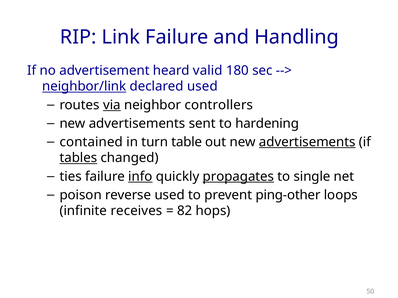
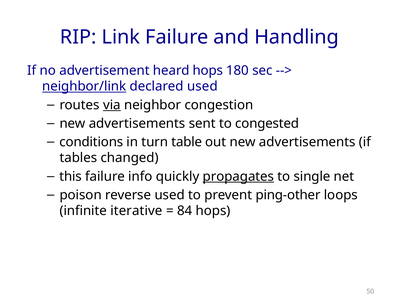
heard valid: valid -> hops (208, 71)
controllers: controllers -> congestion (219, 105)
hardening: hardening -> congested (267, 124)
contained: contained -> conditions (91, 142)
advertisements underline: present -> none (307, 142)
tables underline: present -> none (78, 158)
ties: ties -> this (71, 177)
info underline: present -> none (140, 177)
receives: receives -> iterative (136, 211)
82: 82 -> 84 (185, 211)
